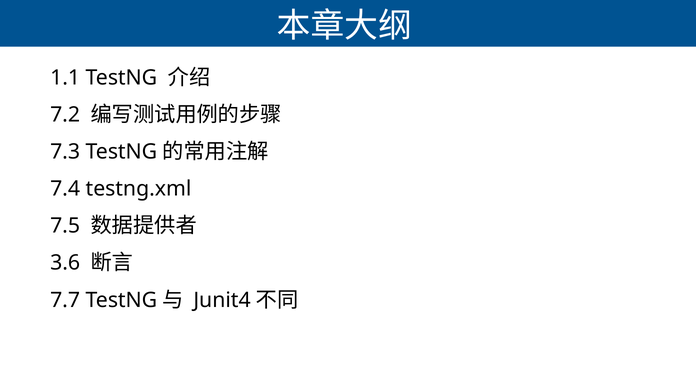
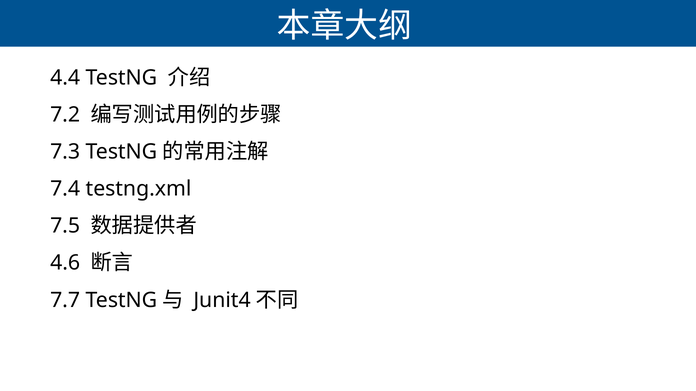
1.1: 1.1 -> 4.4 (65, 78)
3.6: 3.6 -> 4.6 (65, 263)
